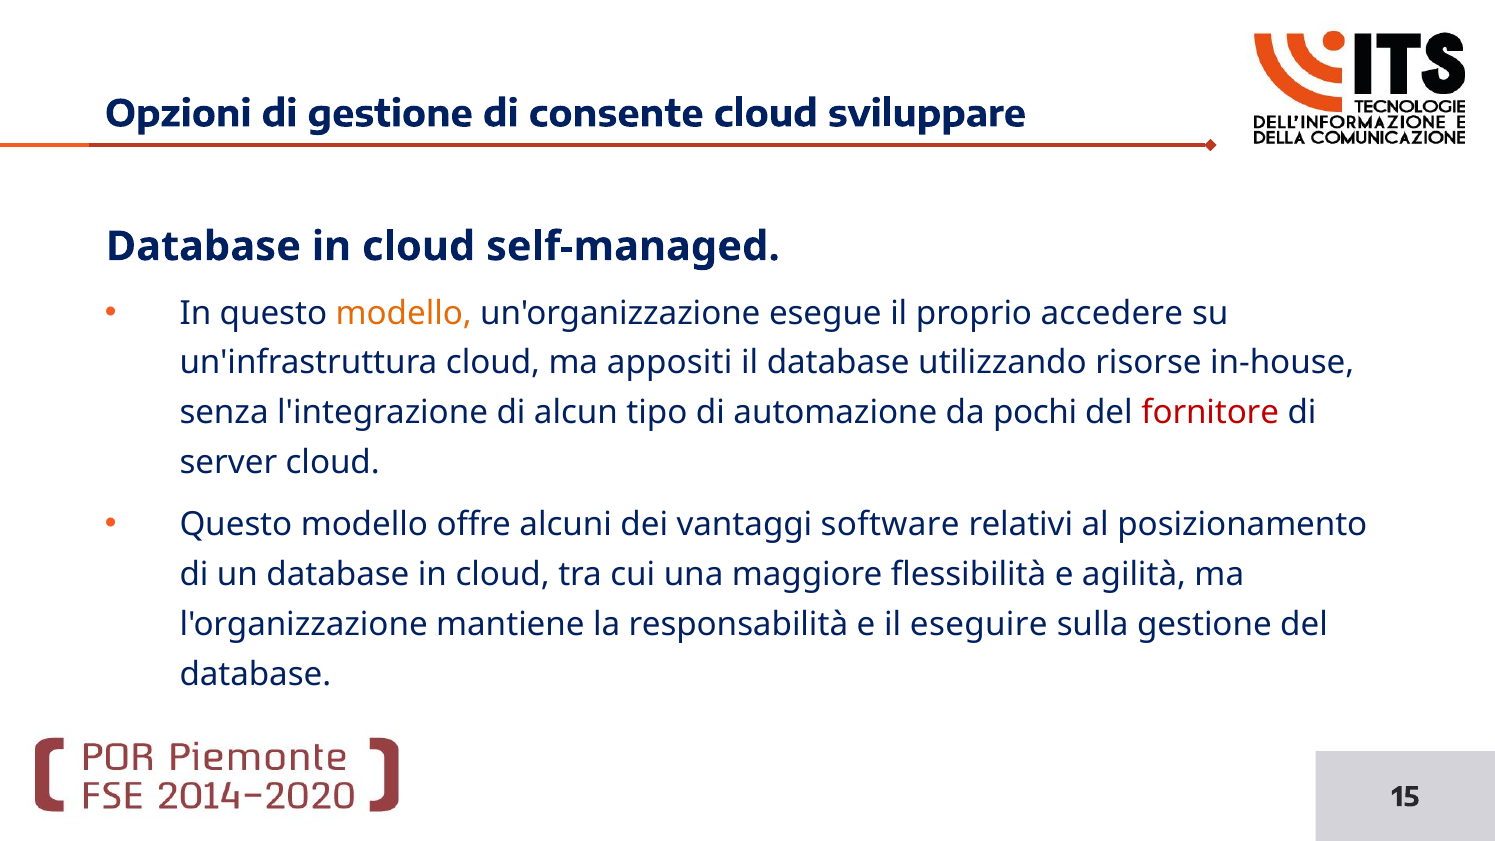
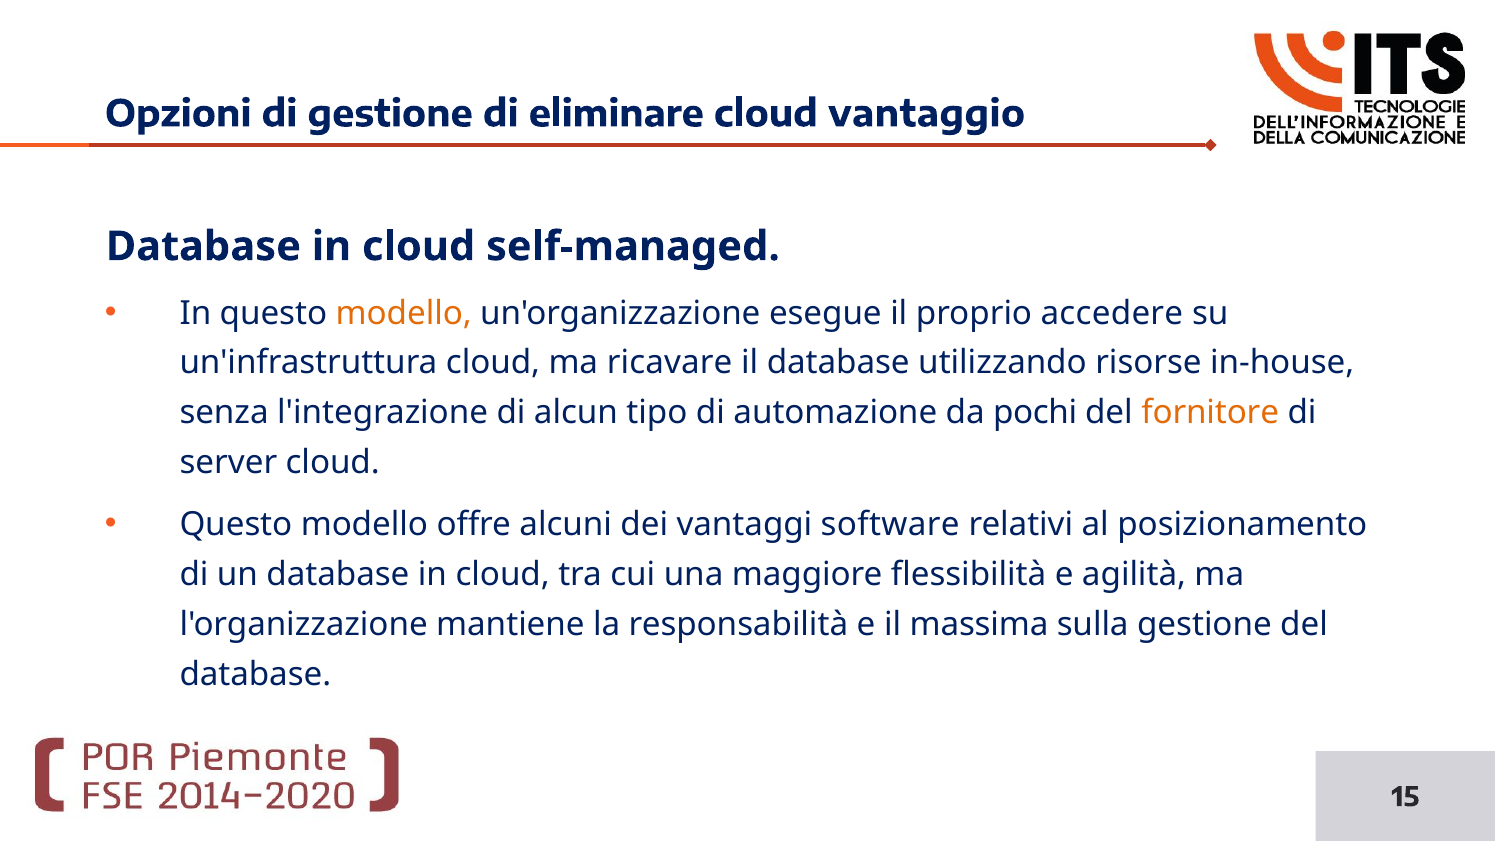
consente: consente -> eliminare (616, 114)
sviluppare: sviluppare -> vantaggio (927, 114)
appositi: appositi -> ricavare (670, 363)
fornitore colour: red -> orange (1210, 413)
eseguire: eseguire -> massima (979, 624)
